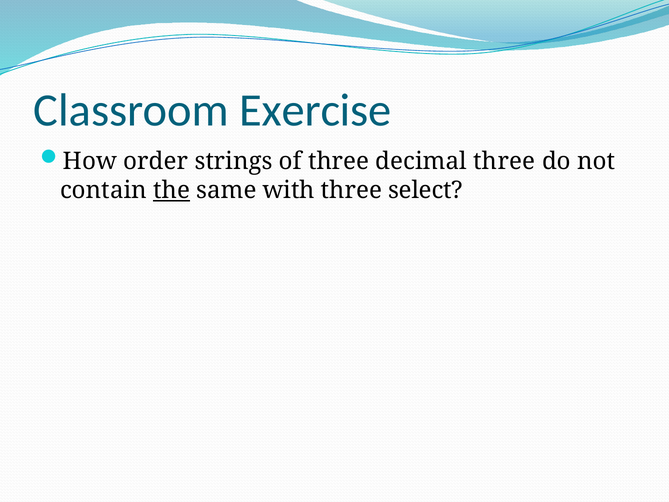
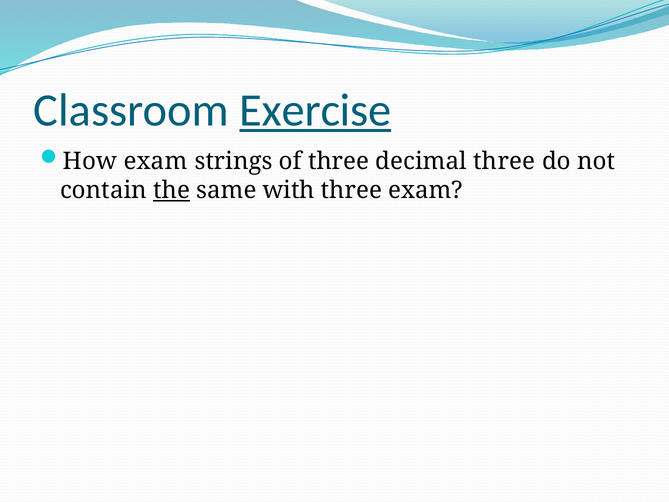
Exercise underline: none -> present (315, 110)
How order: order -> exam (156, 161)
three select: select -> exam (426, 190)
